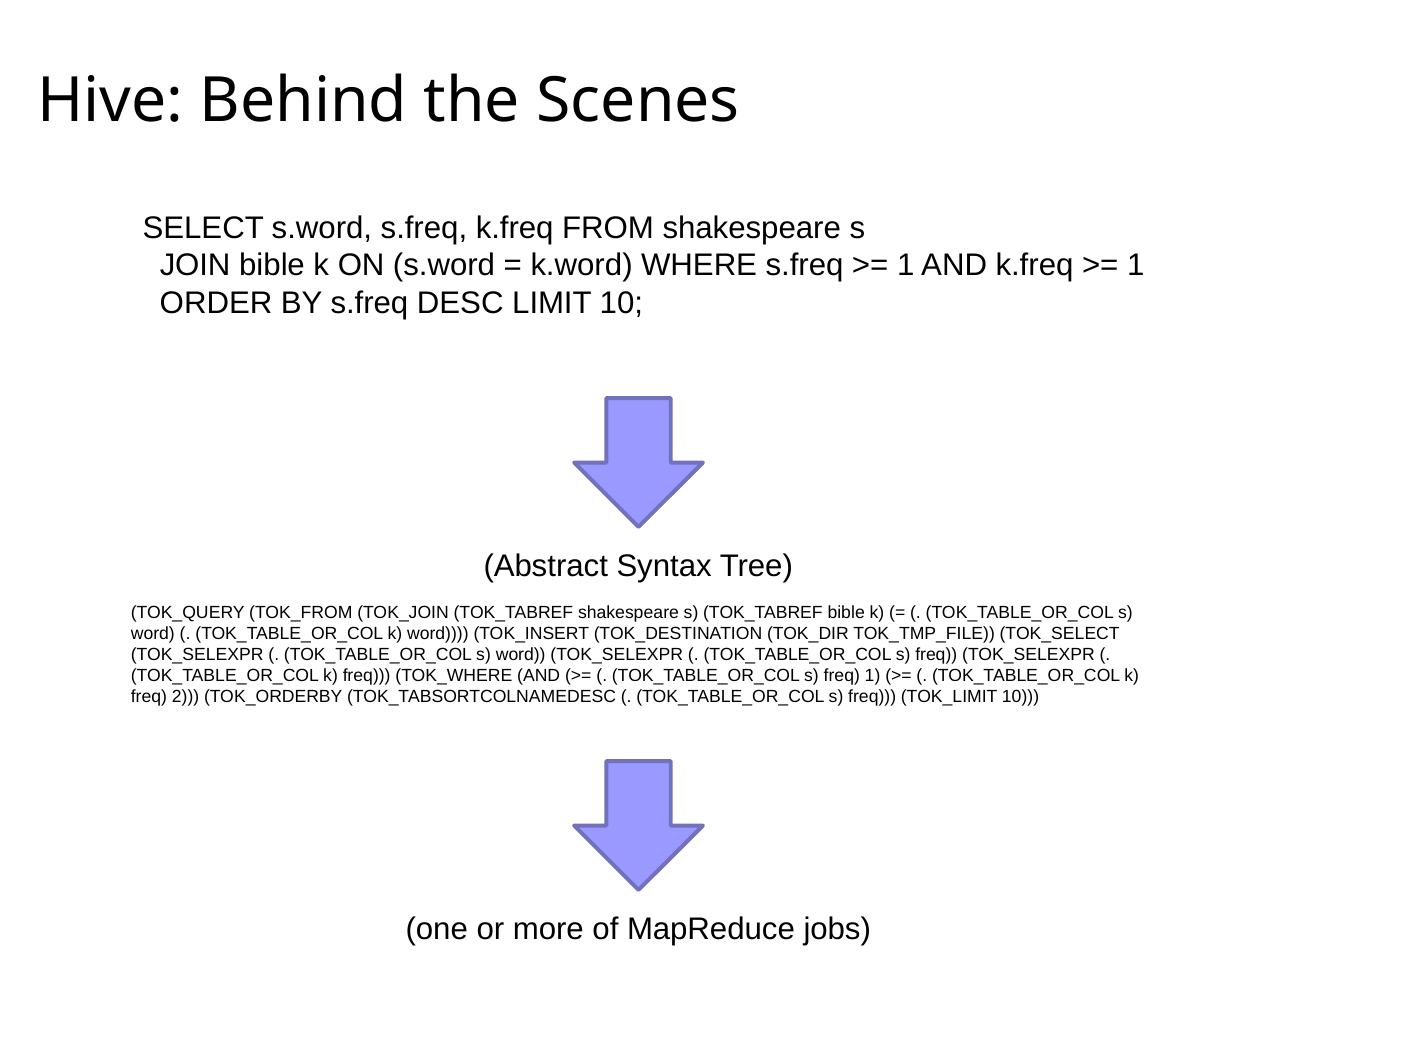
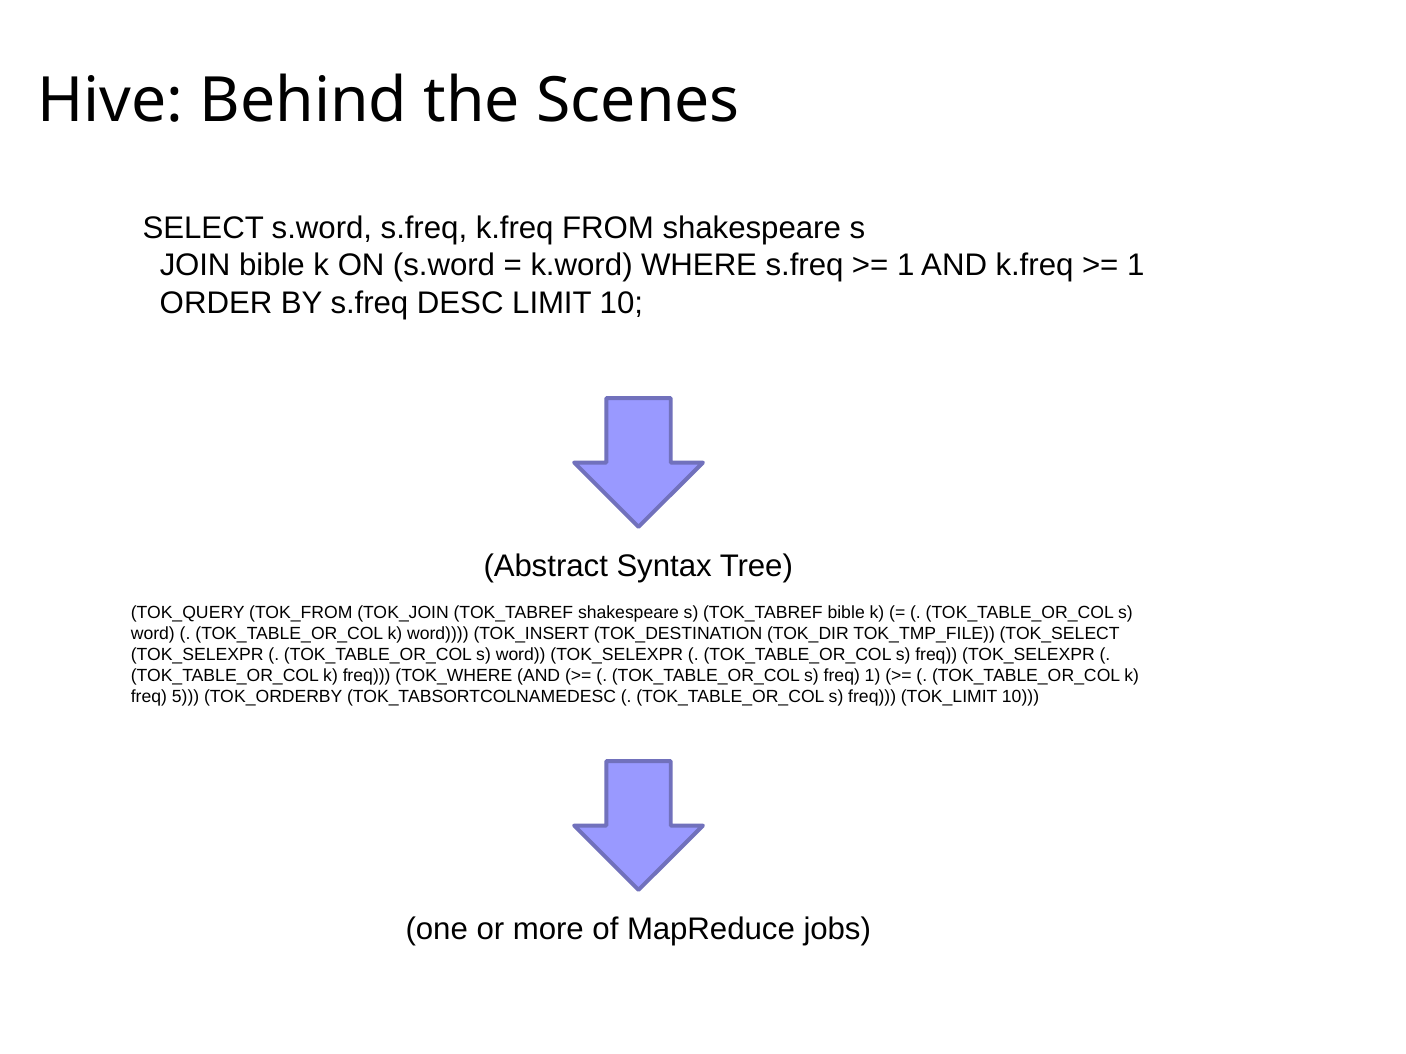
2: 2 -> 5 (186, 697)
